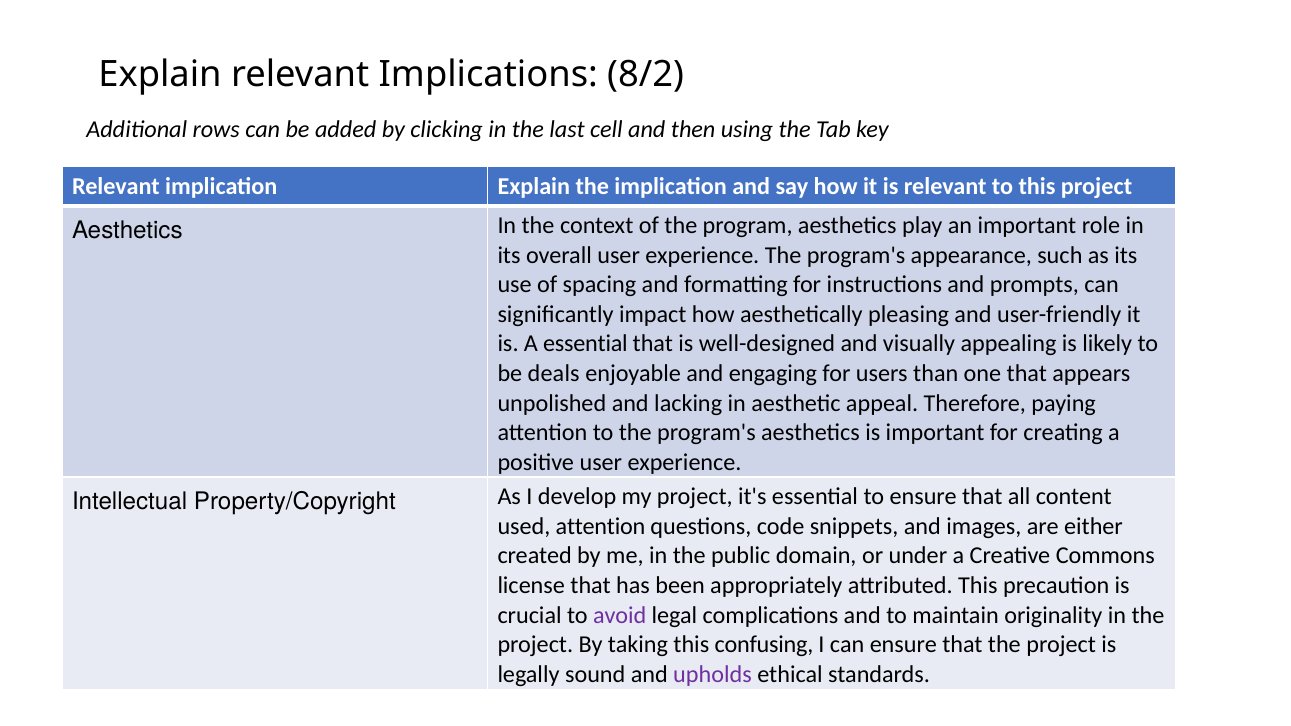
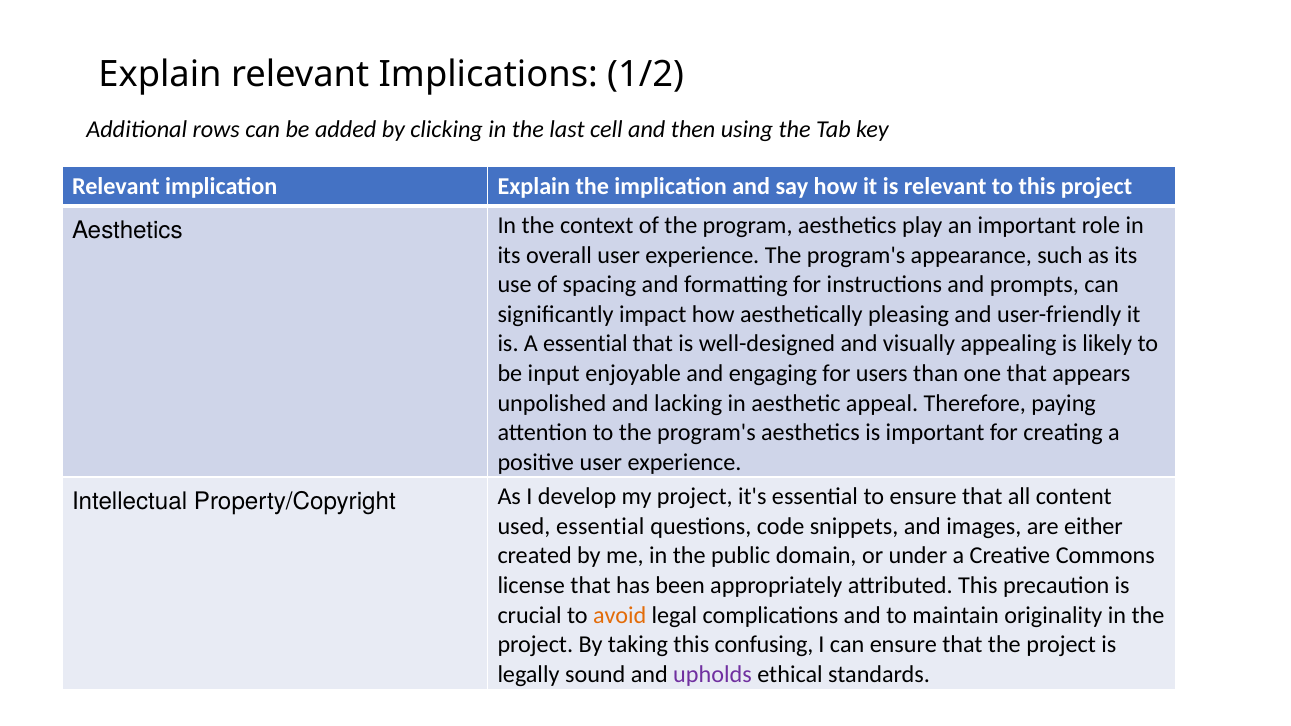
8/2: 8/2 -> 1/2 (646, 74)
deals: deals -> input (554, 374)
used attention: attention -> essential (600, 527)
avoid colour: purple -> orange (620, 615)
